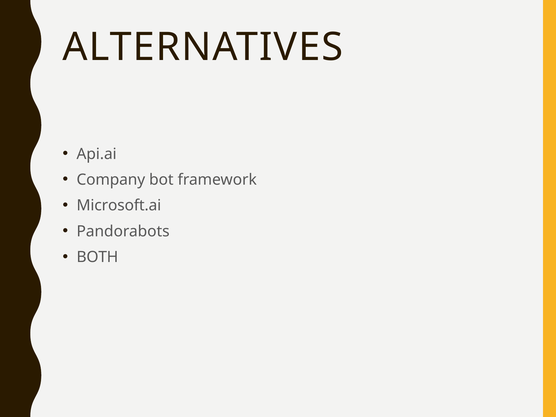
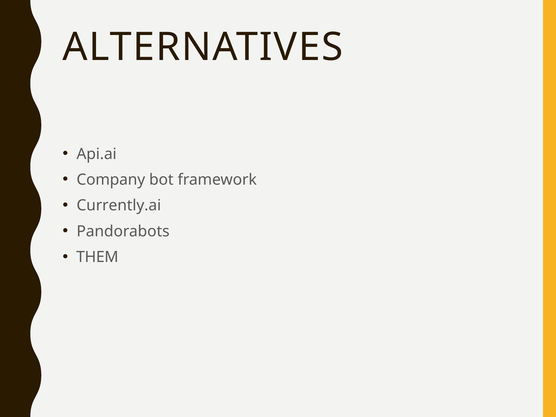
Microsoft.ai: Microsoft.ai -> Currently.ai (119, 206)
BOTH: BOTH -> THEM (97, 257)
